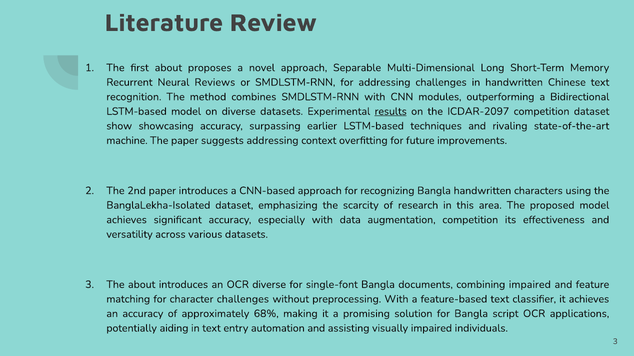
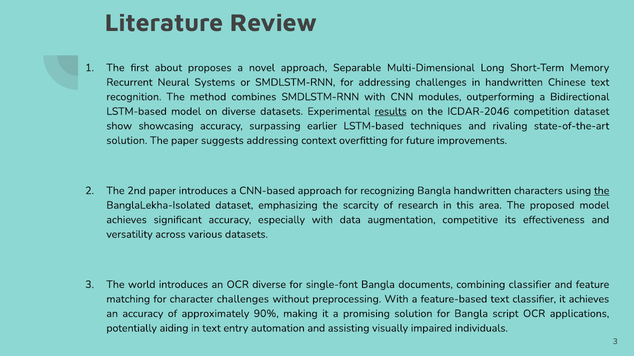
Reviews: Reviews -> Systems (215, 82)
ICDAR-2097: ICDAR-2097 -> ICDAR-2046 (478, 112)
machine: machine -> solution (127, 141)
the underline: none -> present (602, 191)
augmentation competition: competition -> competitive (470, 220)
The about: about -> world (142, 285)
combining impaired: impaired -> classifier (530, 285)
68%: 68% -> 90% (266, 314)
